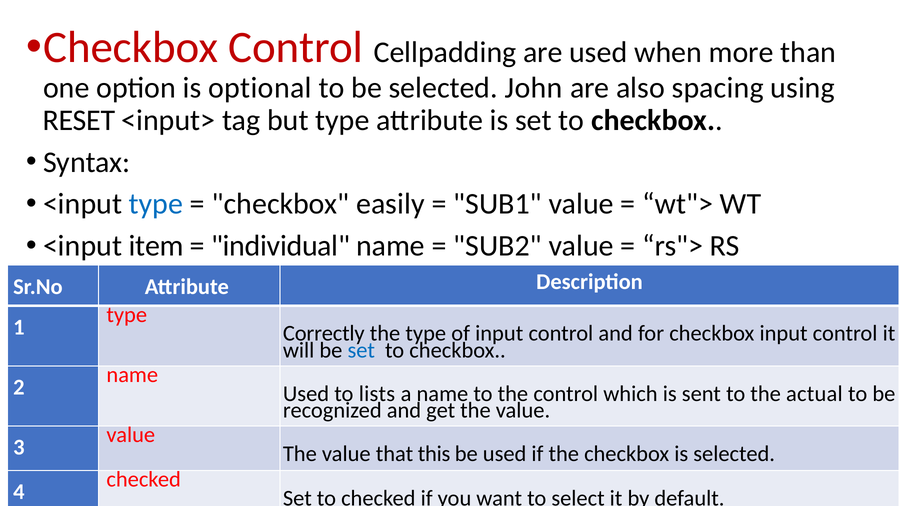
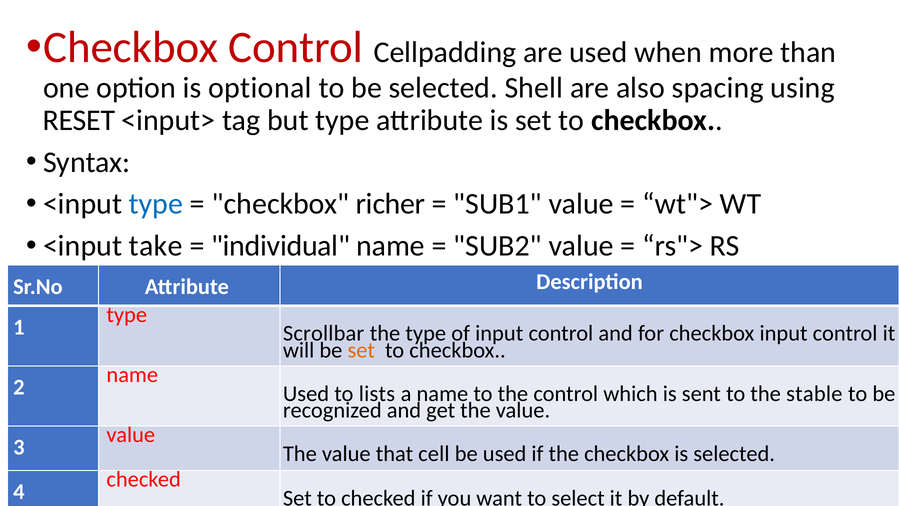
John: John -> Shell (534, 88)
easily: easily -> richer (391, 204)
item: item -> take (156, 246)
Correctly: Correctly -> Scrollbar (324, 333)
set colour: blue -> orange (361, 350)
actual: actual -> stable (814, 393)
this: this -> cell (434, 453)
